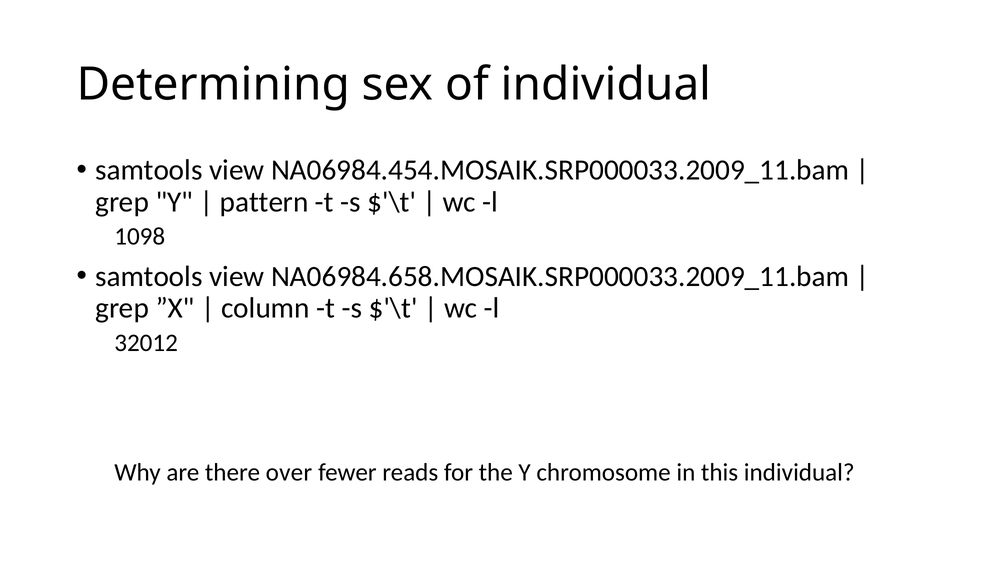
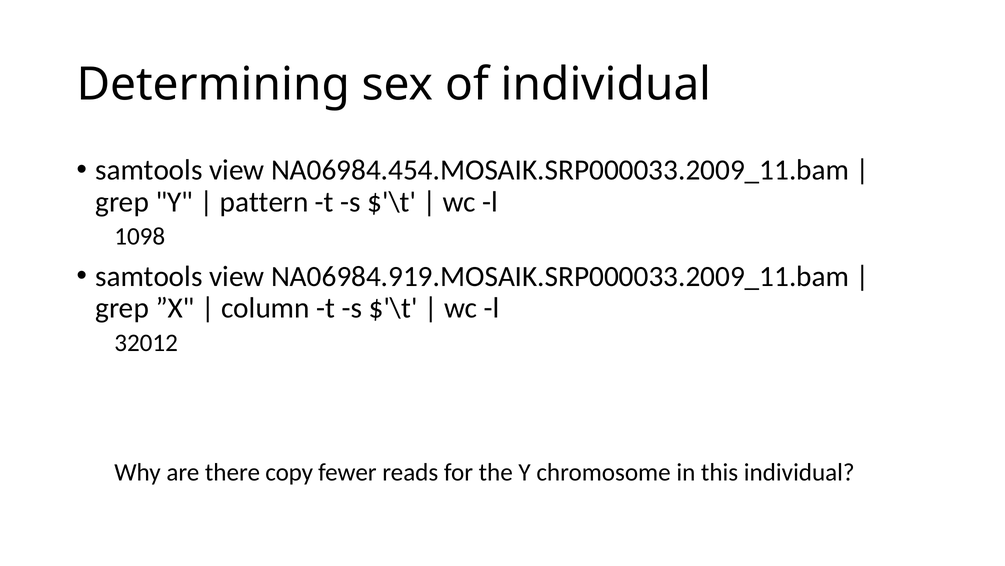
NA06984.658.MOSAIK.SRP000033.2009_11.bam: NA06984.658.MOSAIK.SRP000033.2009_11.bam -> NA06984.919.MOSAIK.SRP000033.2009_11.bam (560, 276)
over: over -> copy (289, 472)
